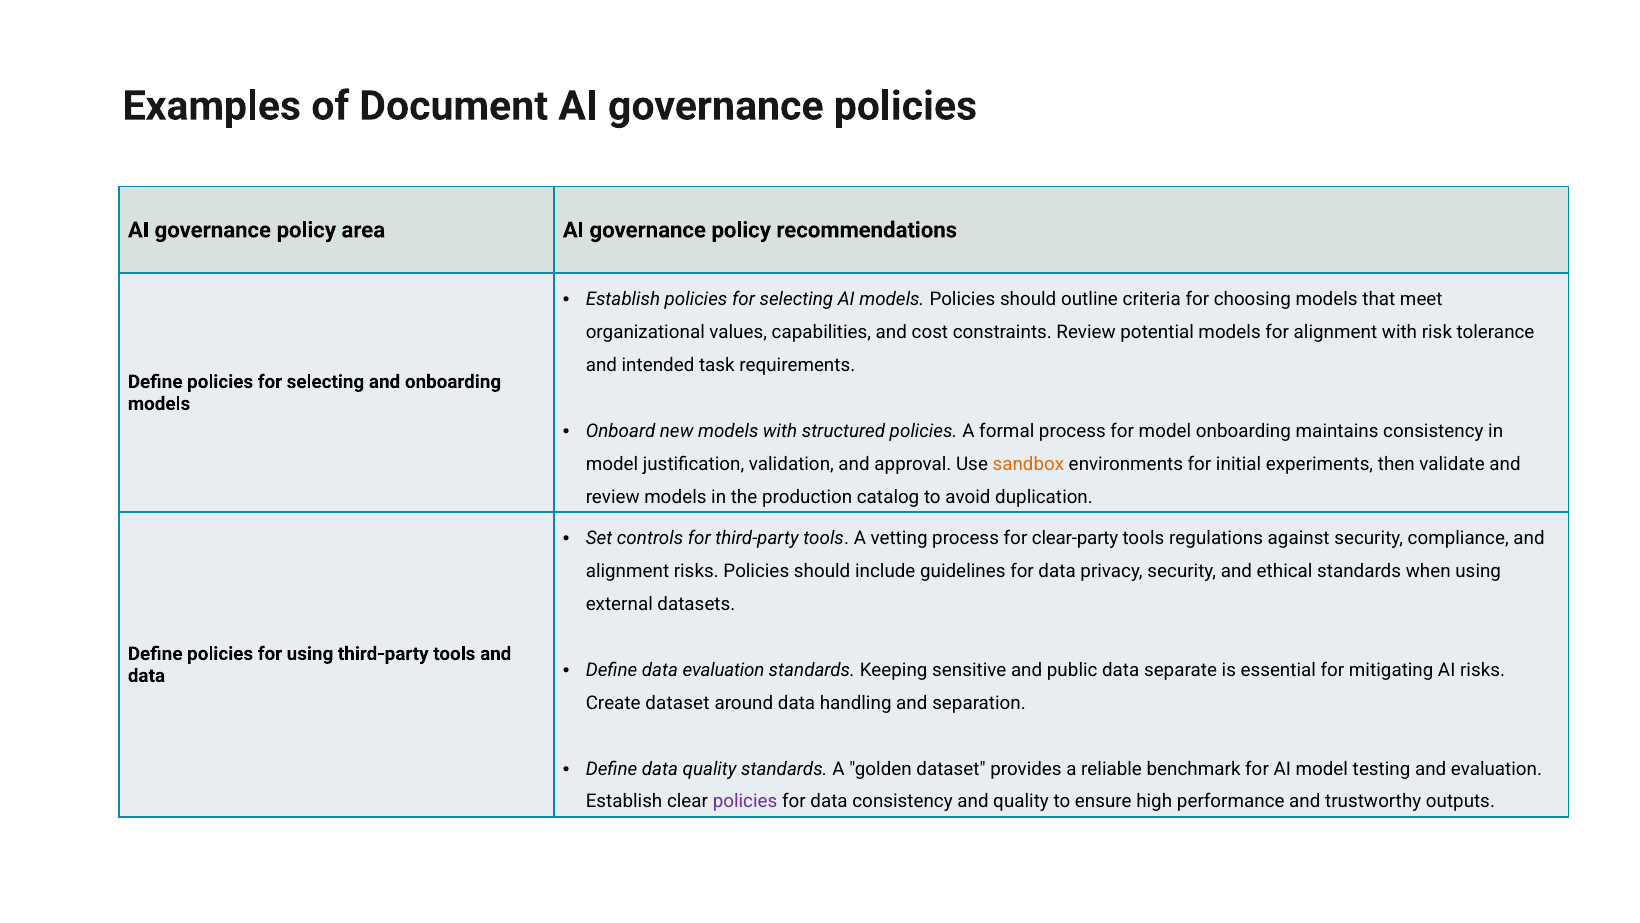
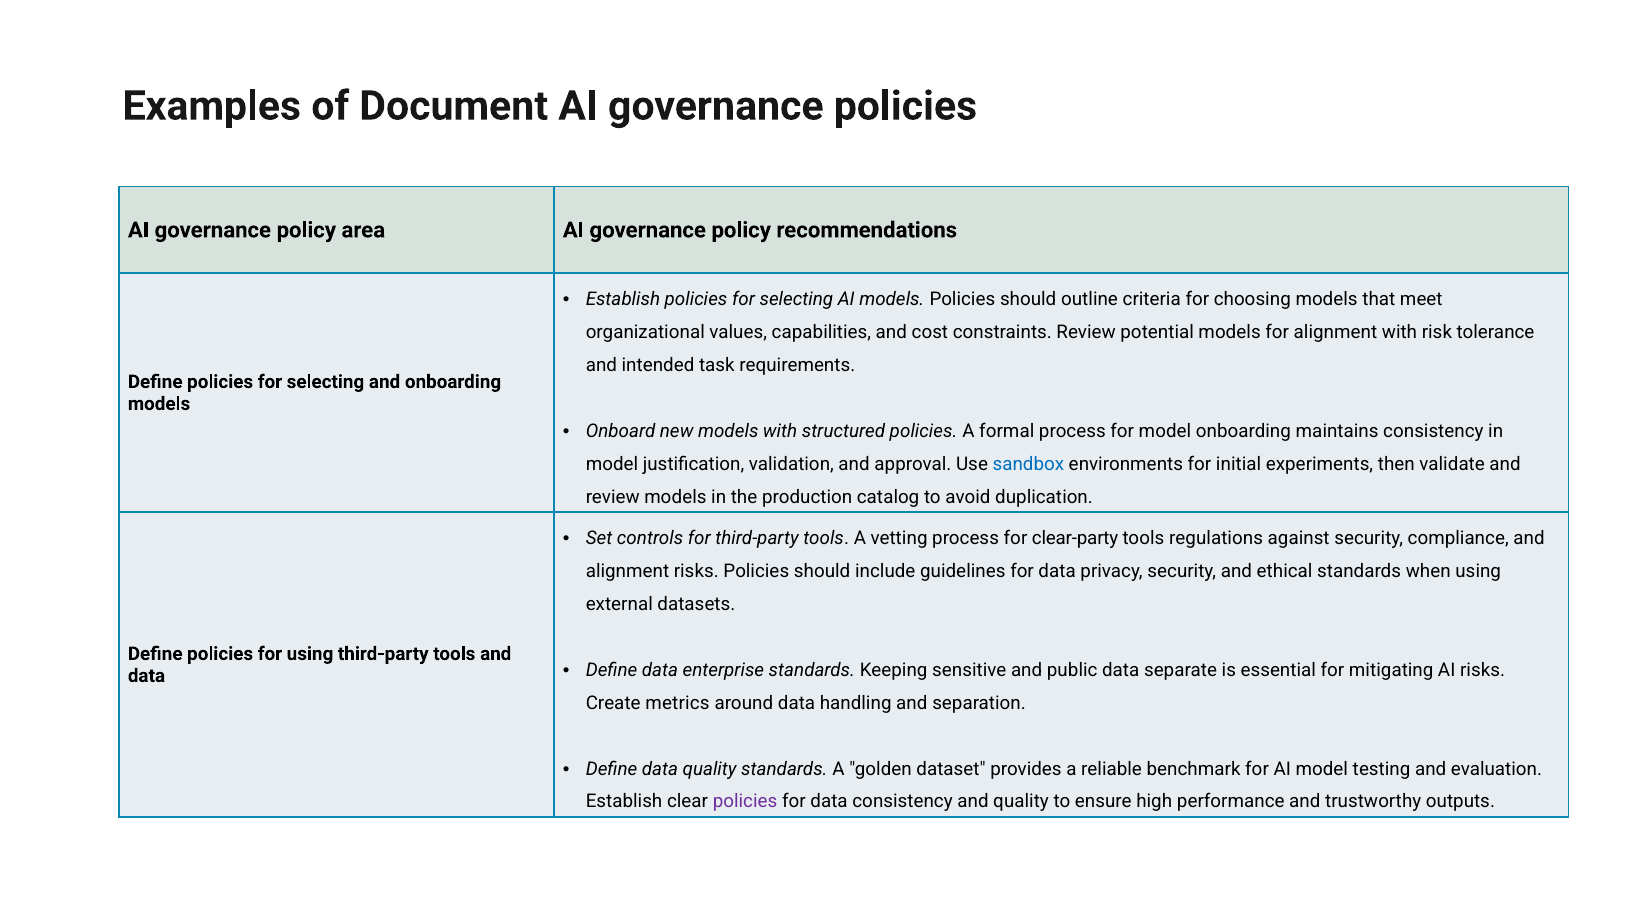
sandbox colour: orange -> blue (1028, 464)
data evaluation: evaluation -> enterprise (723, 670)
Create dataset: dataset -> metrics (677, 703)
